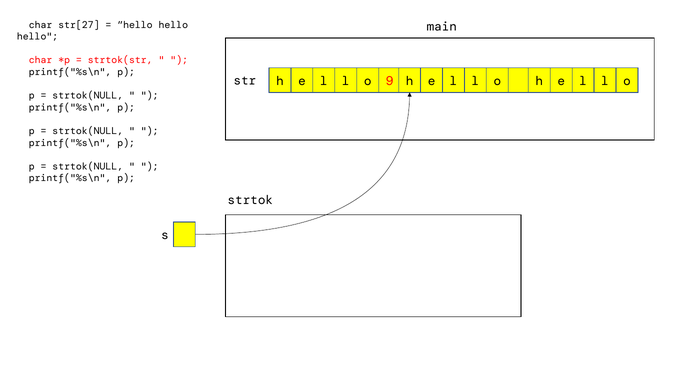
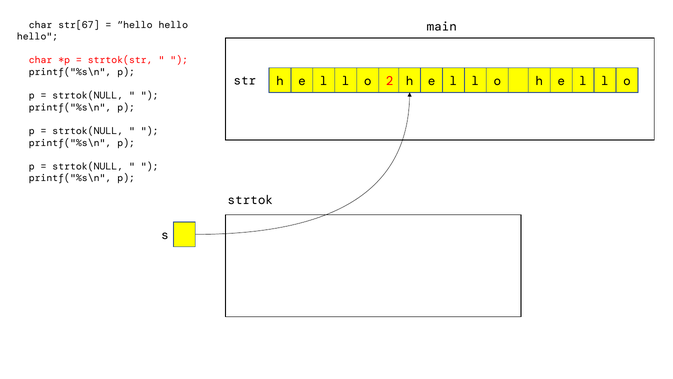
str[27: str[27 -> str[67 (79, 25)
9: 9 -> 2 (390, 81)
